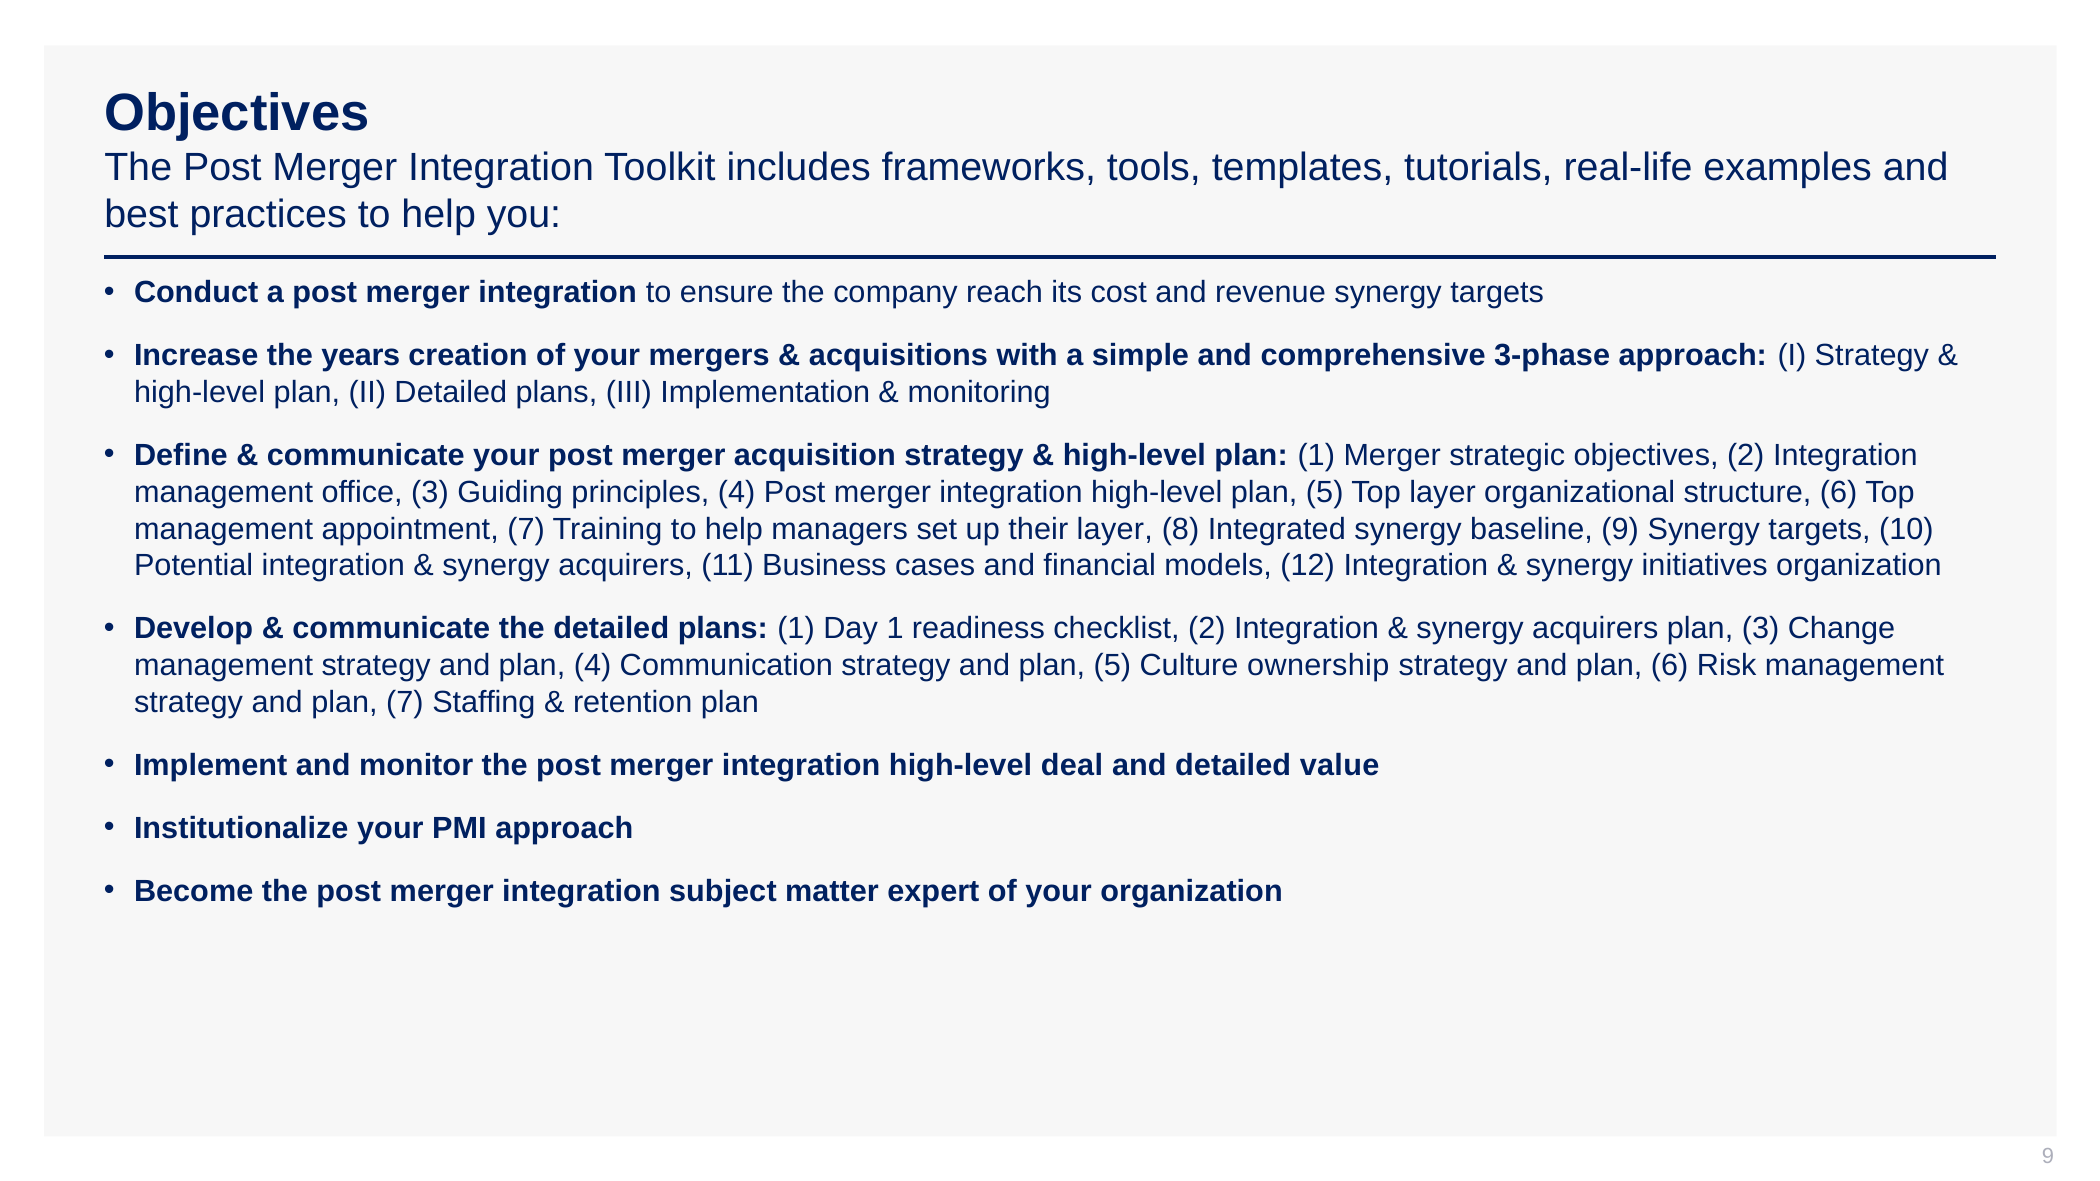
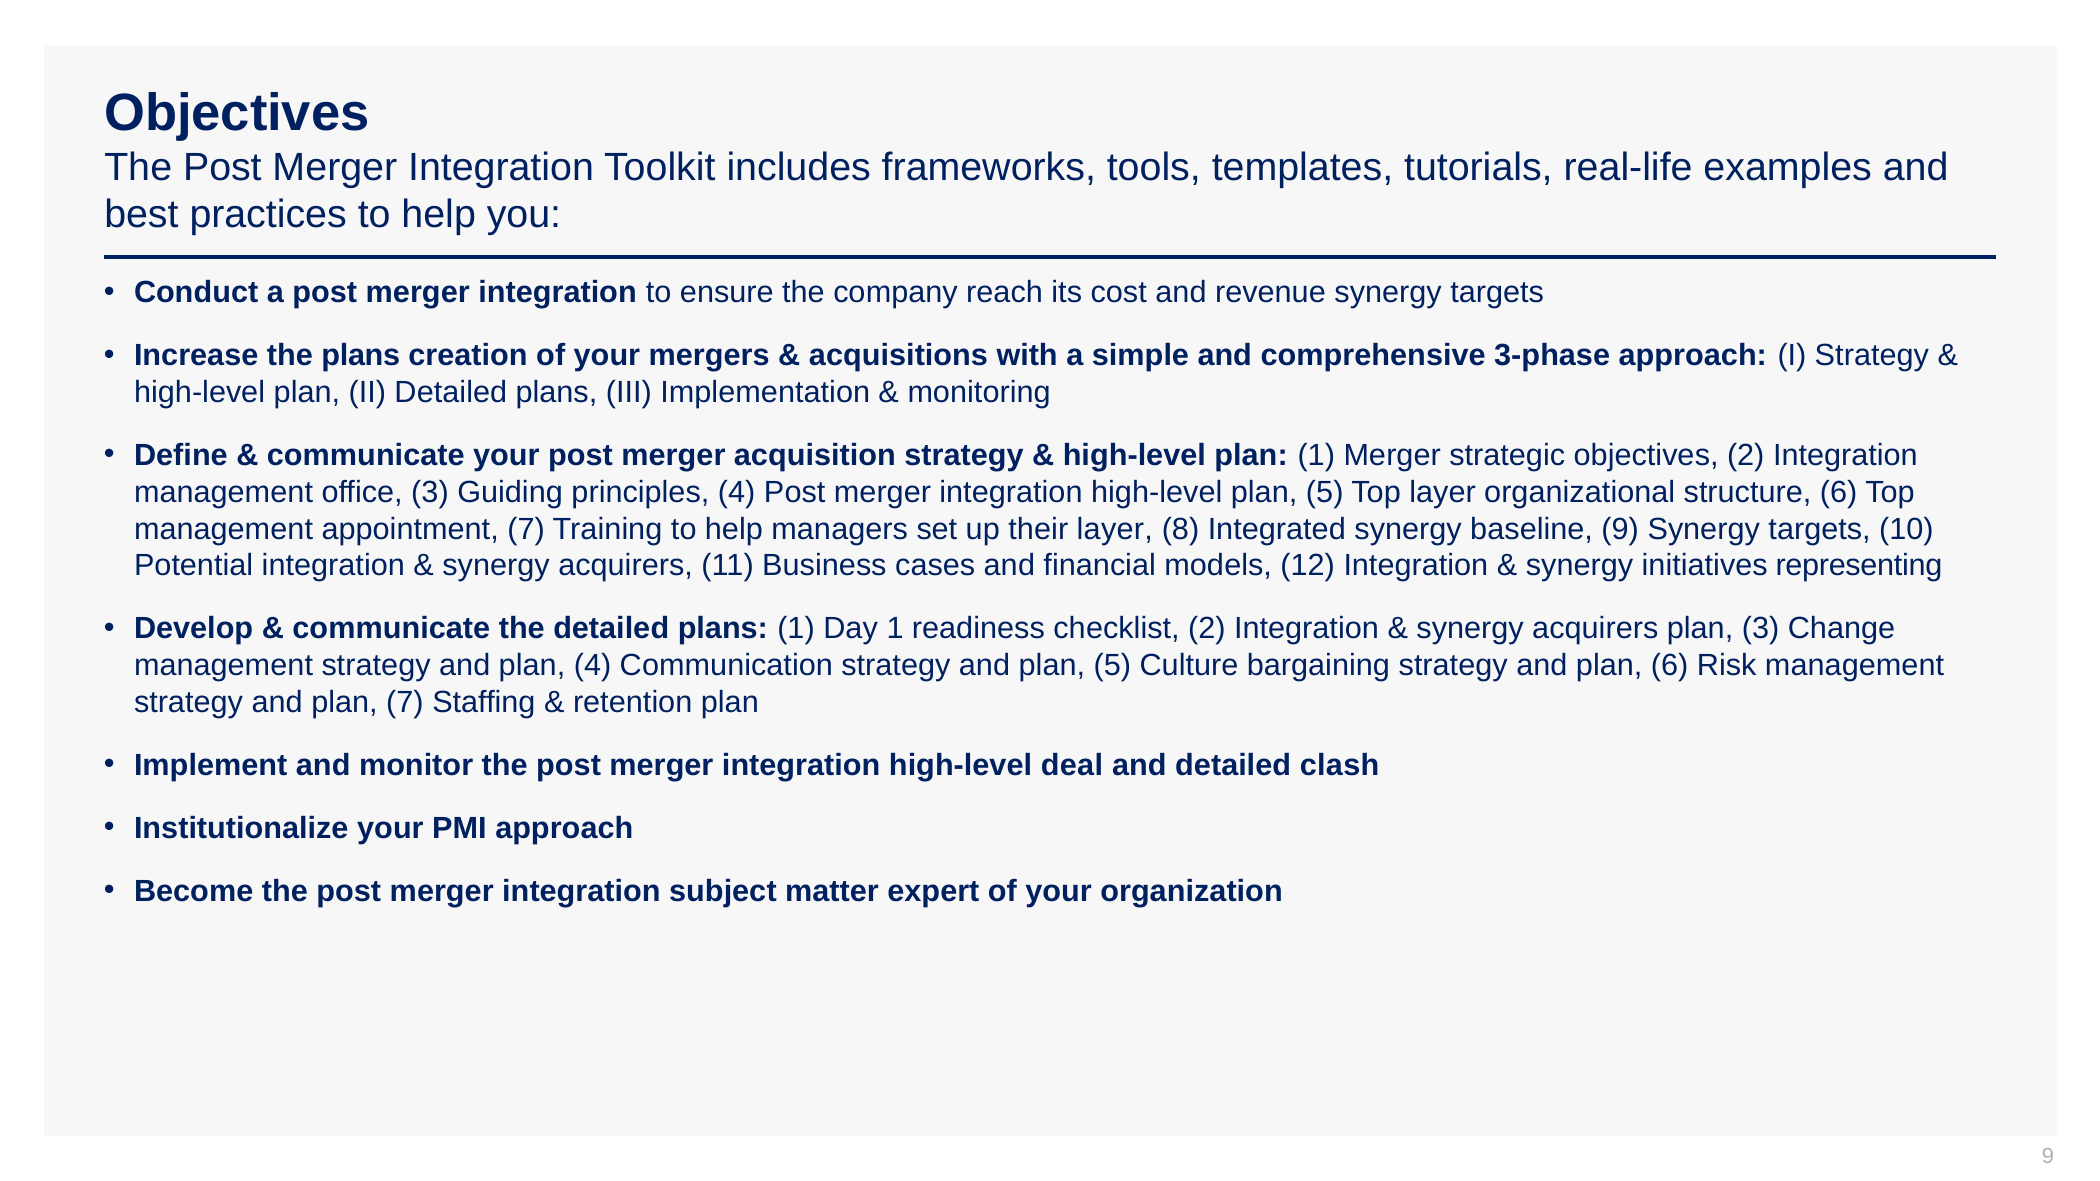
the years: years -> plans (361, 356)
initiatives organization: organization -> representing (1859, 566)
ownership: ownership -> bargaining (1318, 666)
value: value -> clash (1340, 765)
